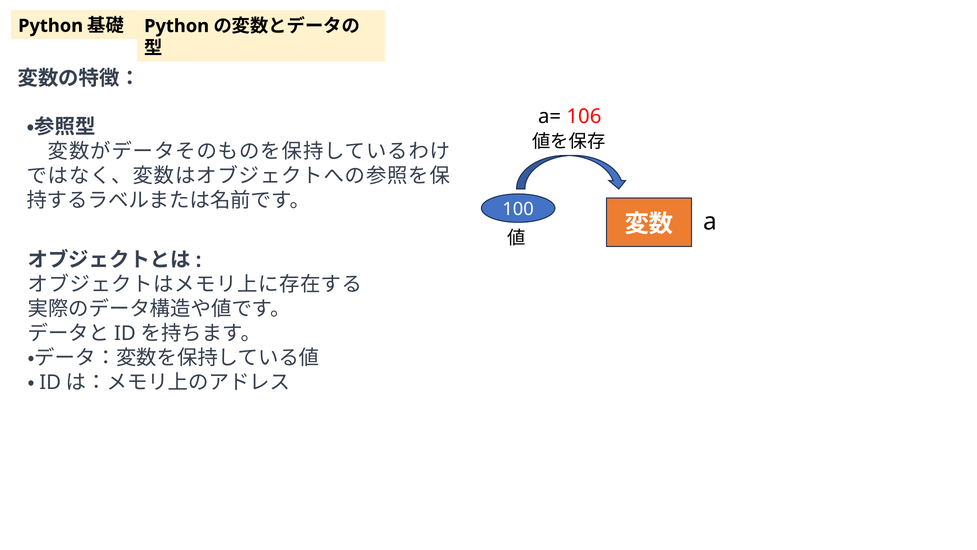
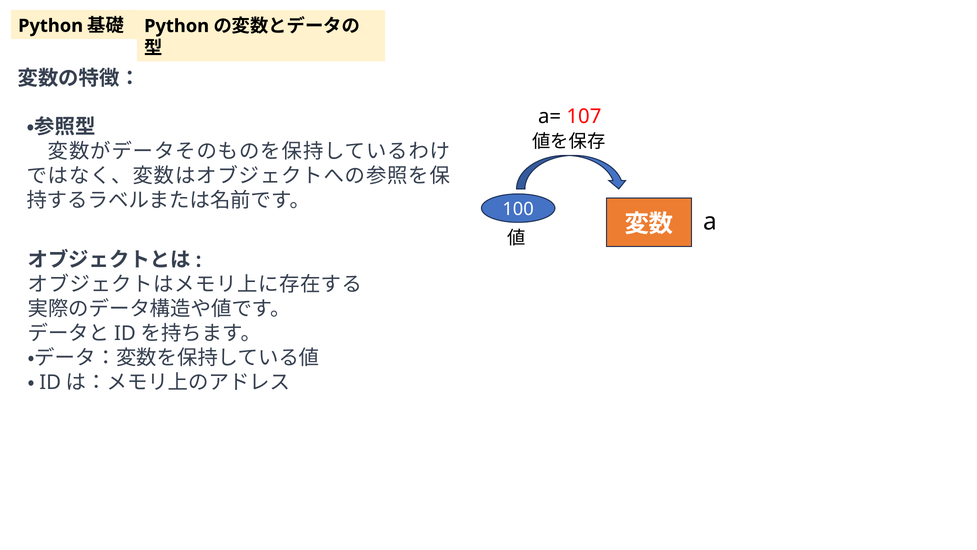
106: 106 -> 107 (584, 116)
